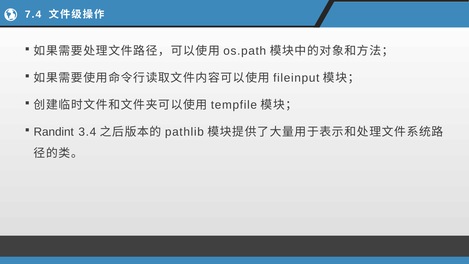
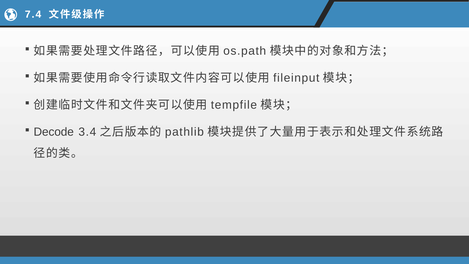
Randint: Randint -> Decode (54, 132)
